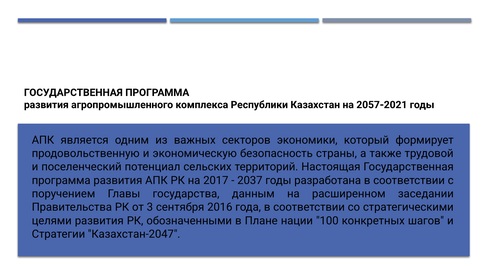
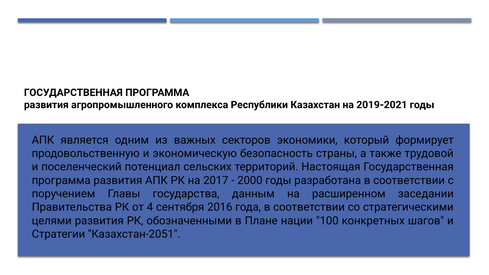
2057-2021: 2057-2021 -> 2019-2021 (382, 105)
2037: 2037 -> 2000 (250, 180)
3: 3 -> 4 (150, 207)
Казахстан-2047: Казахстан-2047 -> Казахстан-2051 (134, 234)
